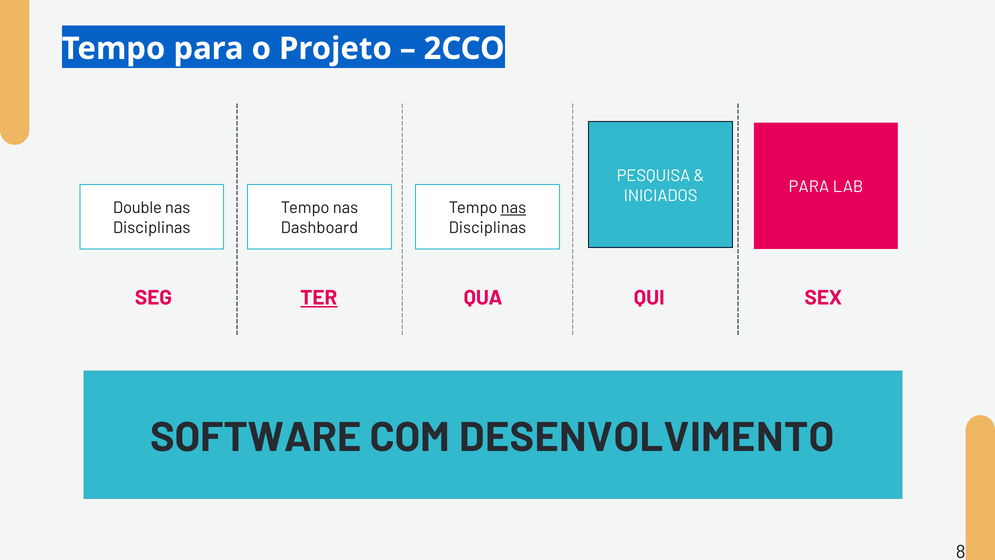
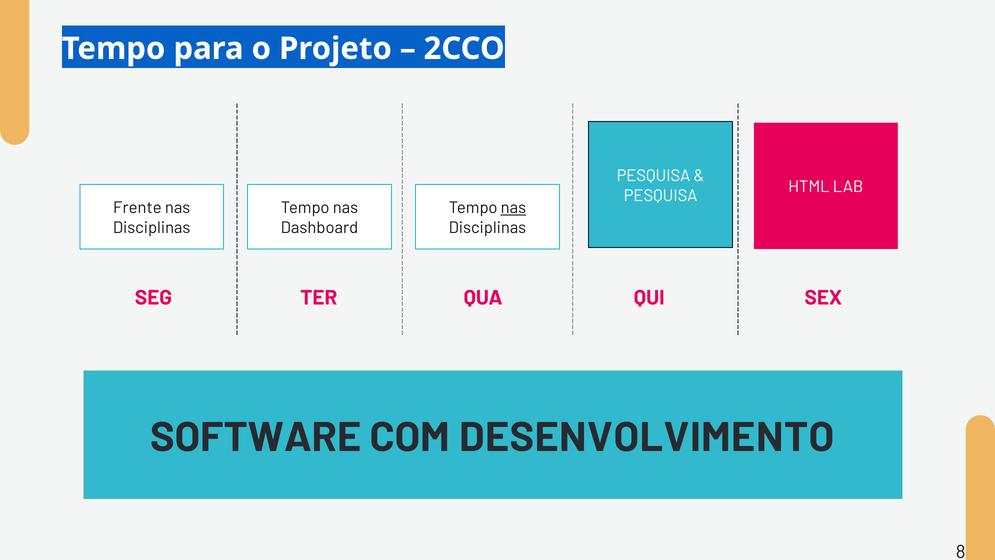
PARA: PARA -> HTML (809, 187)
INICIADOS: INICIADOS -> PESQUISA (661, 196)
Double: Double -> Frente (137, 208)
TER underline: present -> none (319, 298)
